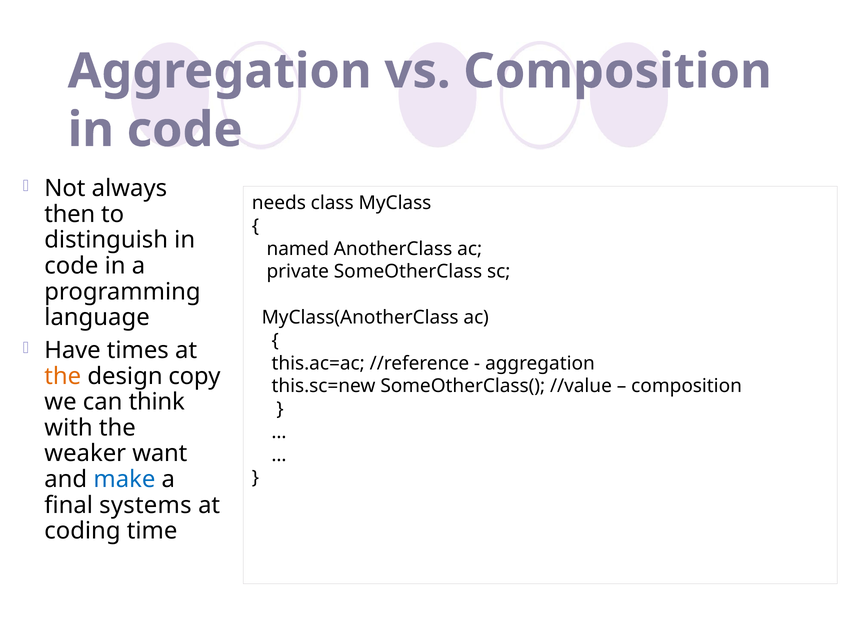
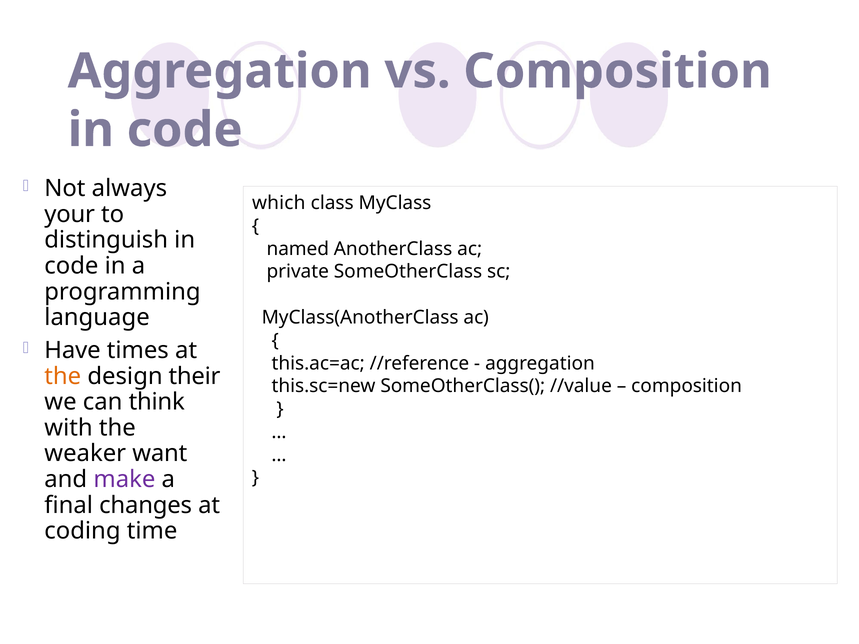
needs: needs -> which (279, 203)
then: then -> your (70, 214)
copy: copy -> their (195, 376)
make colour: blue -> purple (124, 480)
systems: systems -> changes (146, 505)
